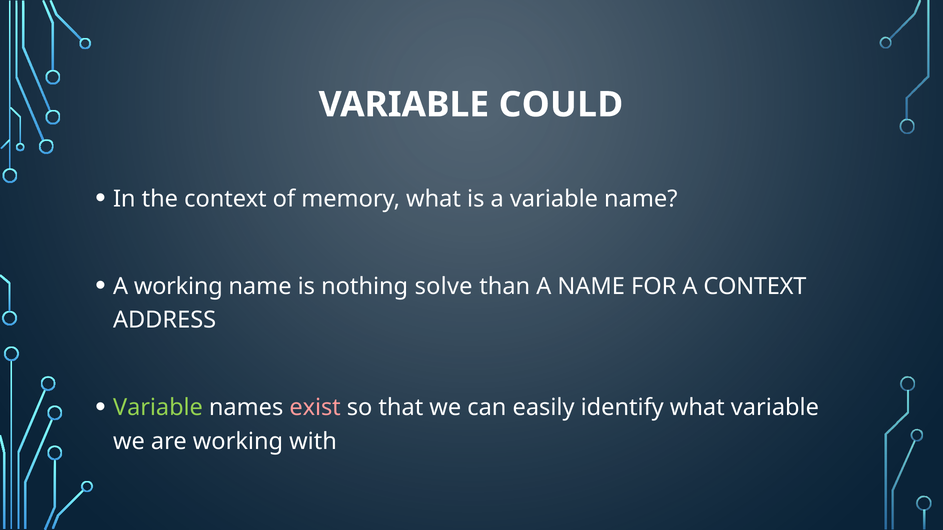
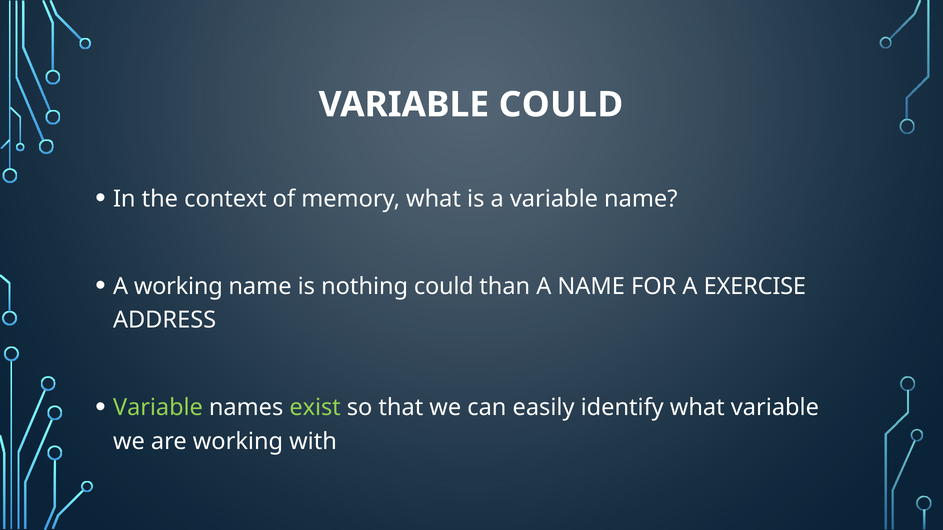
nothing solve: solve -> could (444, 287)
A CONTEXT: CONTEXT -> EXERCISE (755, 287)
exist colour: pink -> light green (315, 408)
